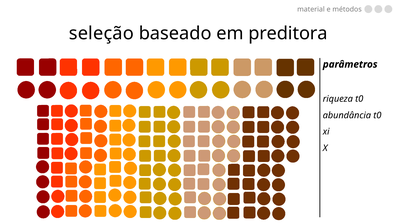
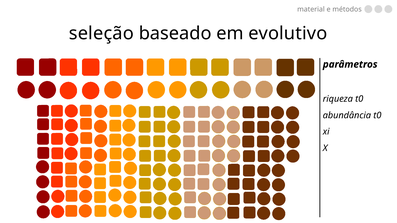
preditora: preditora -> evolutivo (288, 33)
